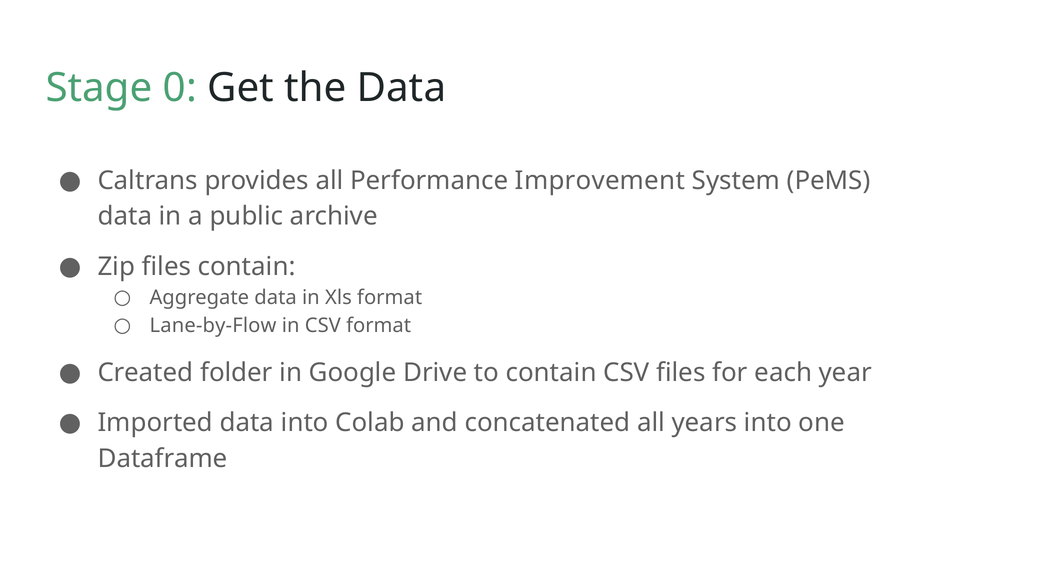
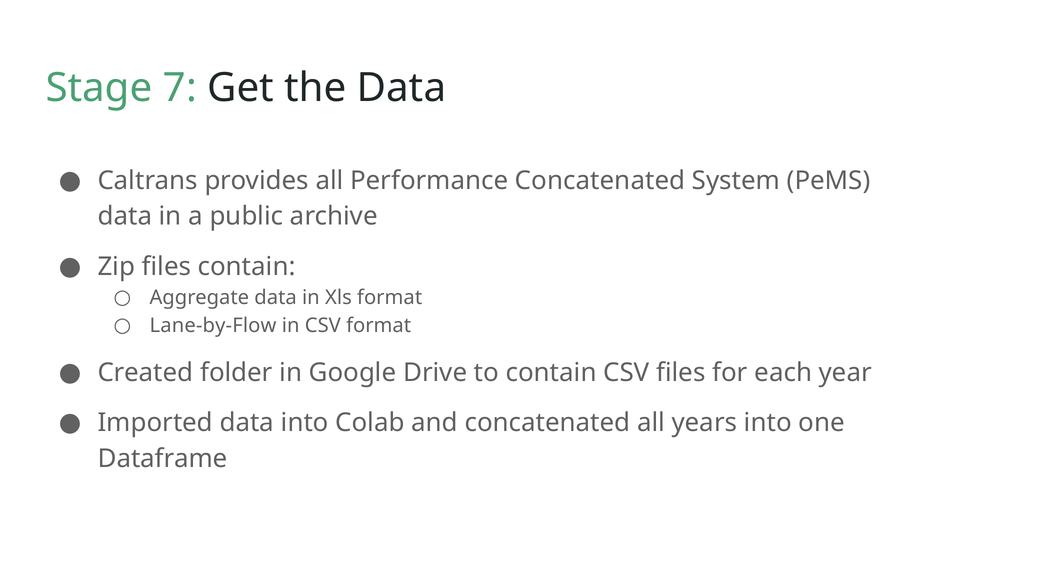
0: 0 -> 7 (180, 88)
Performance Improvement: Improvement -> Concatenated (600, 181)
